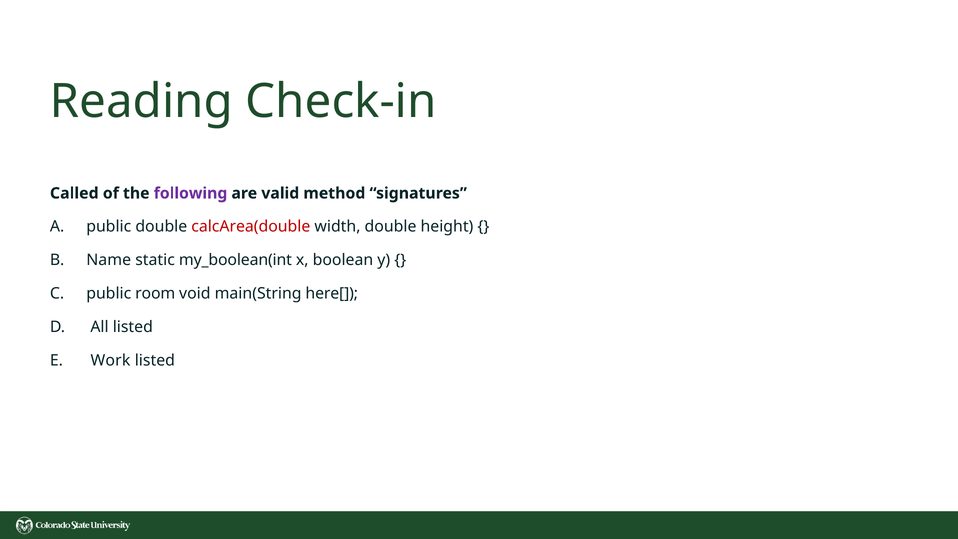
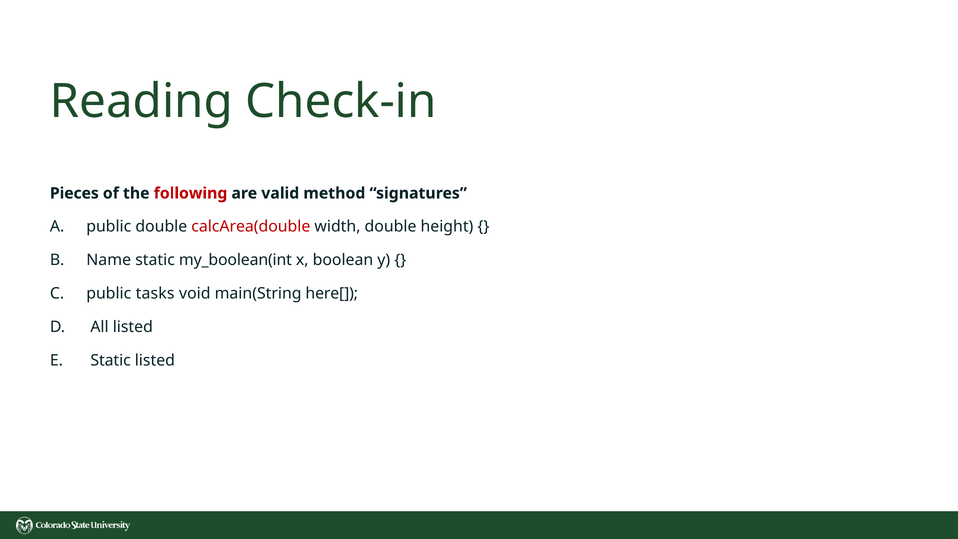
Called: Called -> Pieces (74, 193)
following colour: purple -> red (191, 193)
room: room -> tasks (155, 293)
Work: Work -> Static (111, 360)
